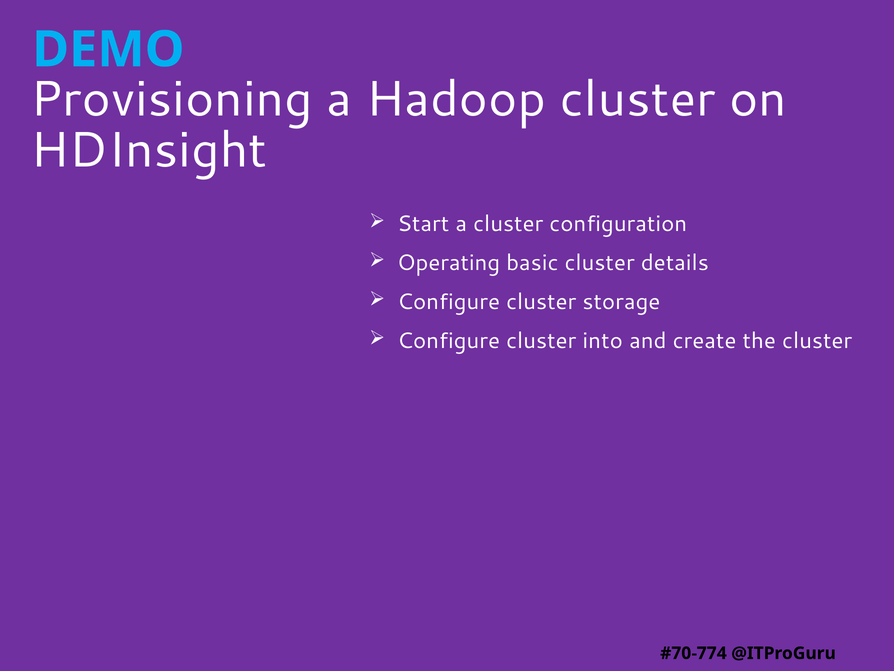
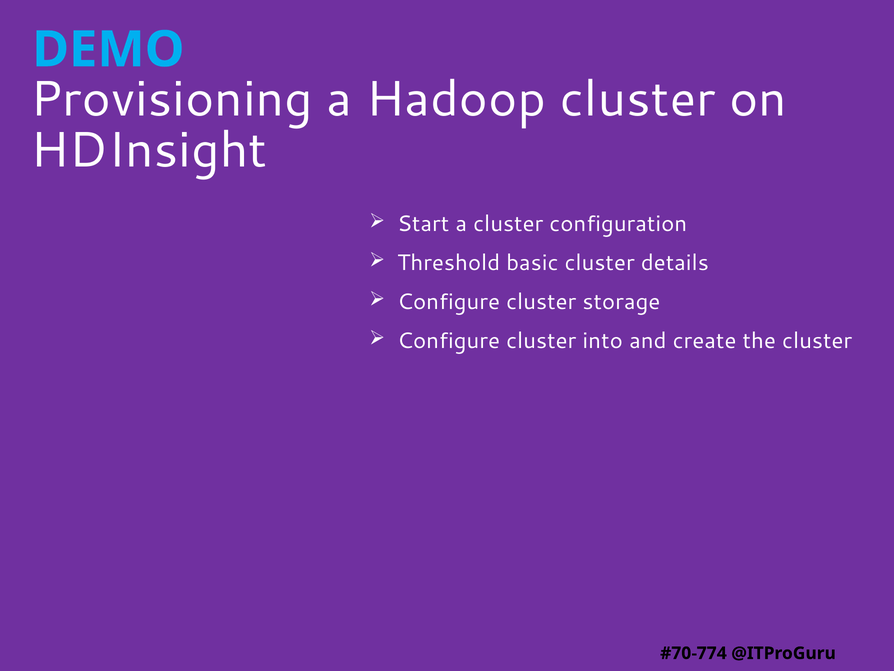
Operating: Operating -> Threshold (449, 263)
